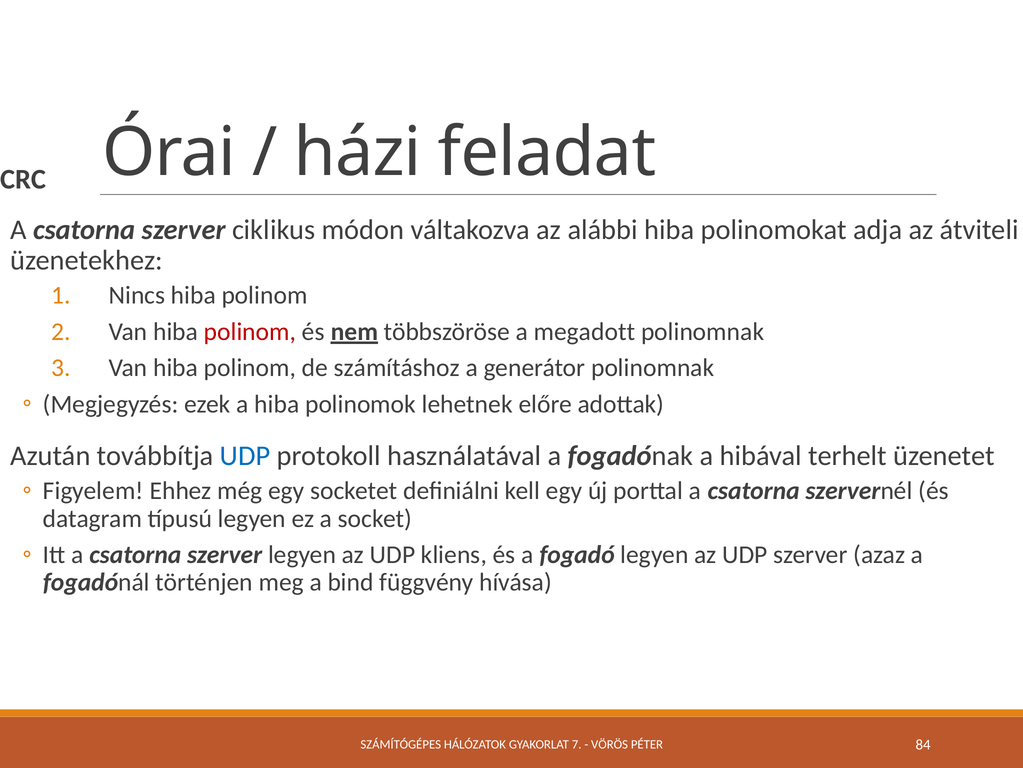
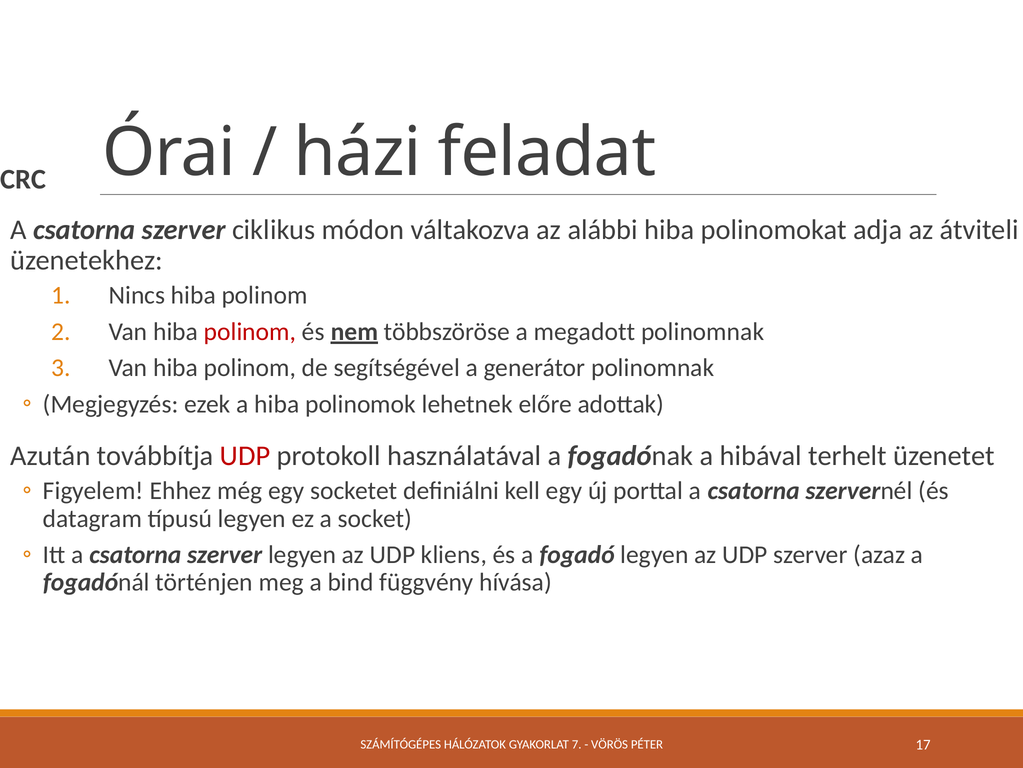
számításhoz: számításhoz -> segítségével (397, 368)
UDP colour: blue -> red (245, 456)
84: 84 -> 17 (923, 744)
